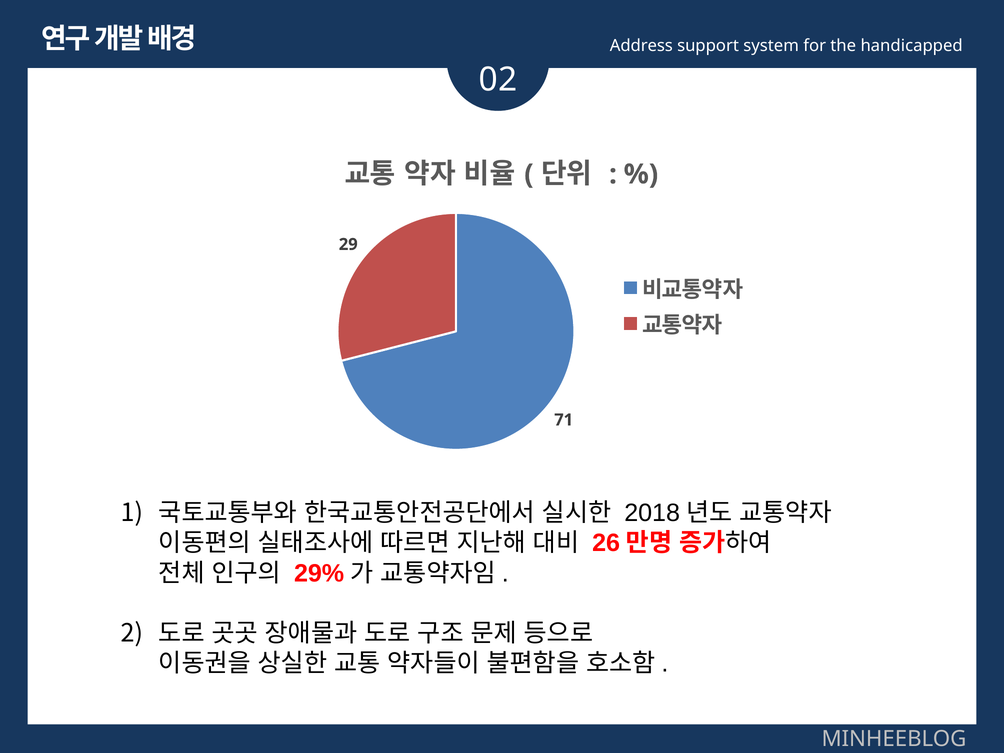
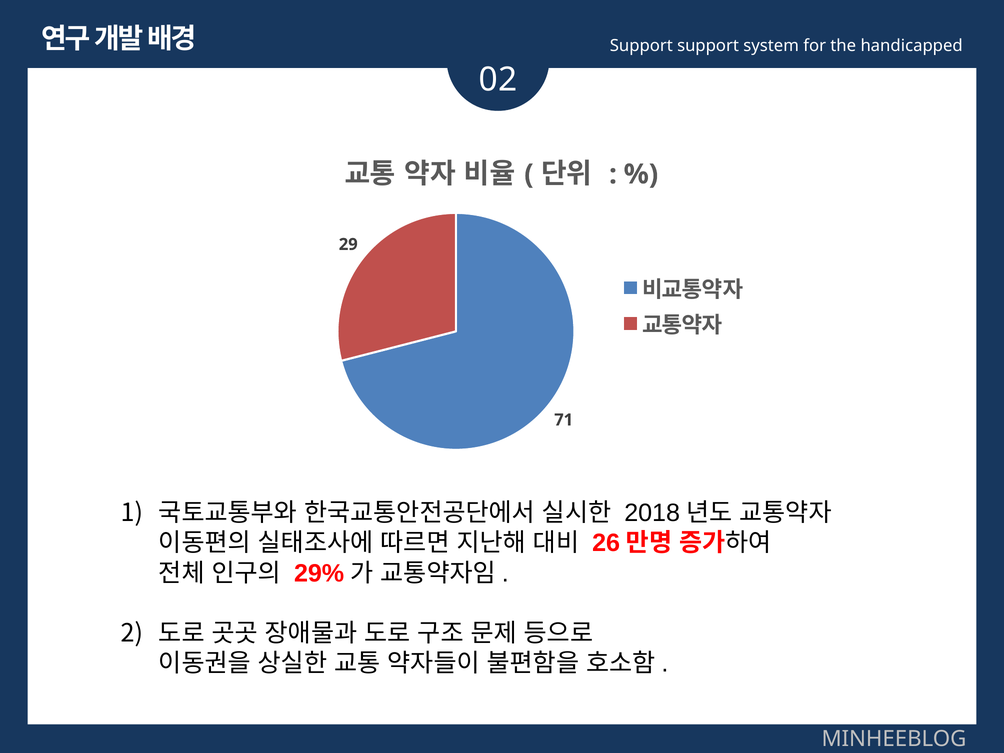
Address: Address -> Support (641, 46)
